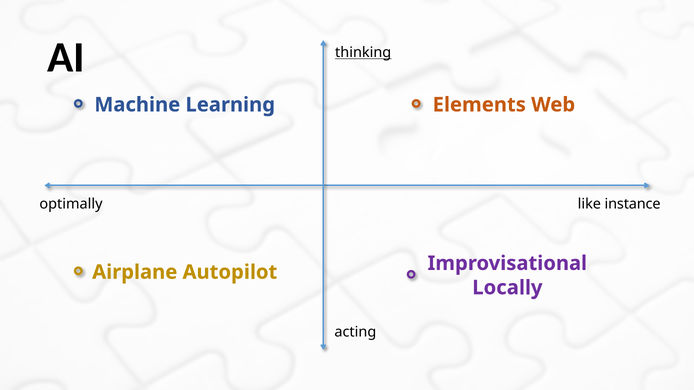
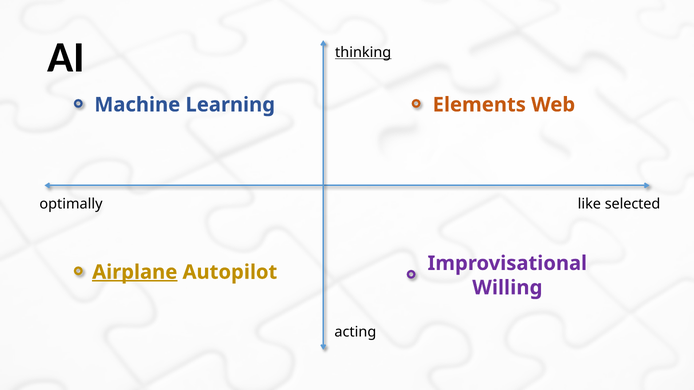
instance: instance -> selected (633, 204)
Airplane underline: none -> present (135, 272)
Locally: Locally -> Willing (507, 288)
